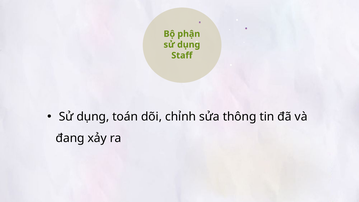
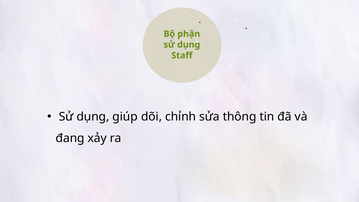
toán: toán -> giúp (125, 117)
